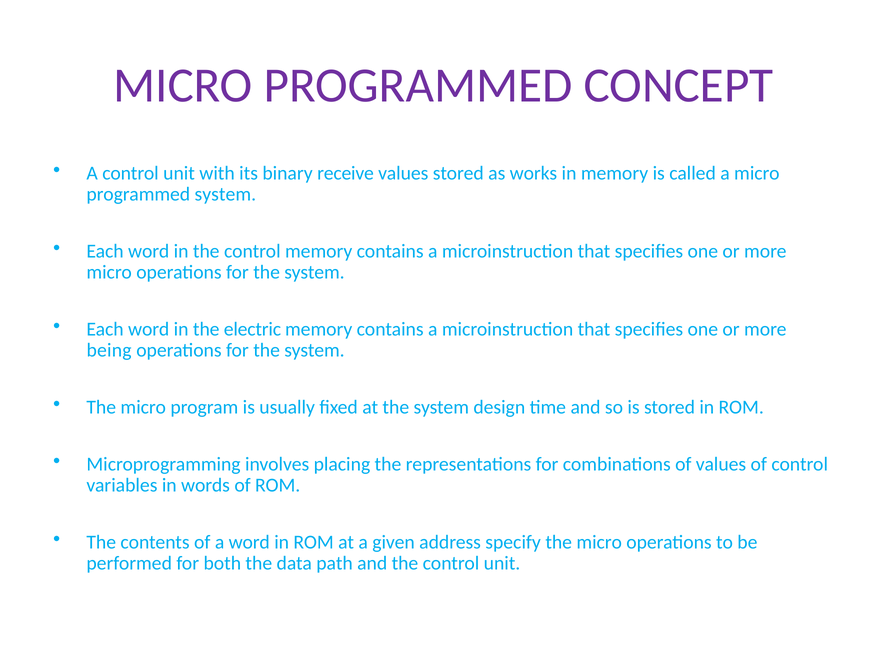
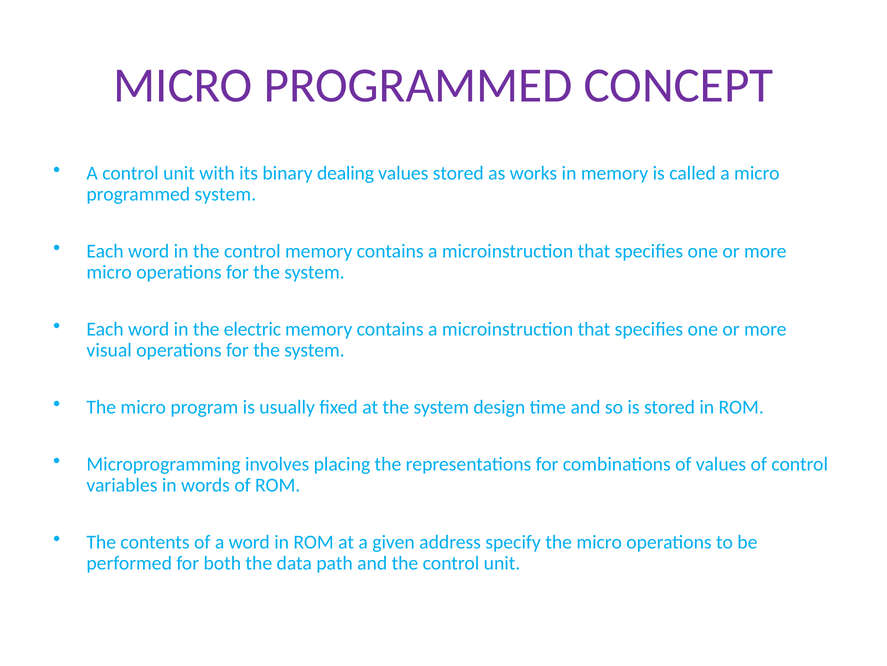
receive: receive -> dealing (346, 173)
being: being -> visual (109, 350)
